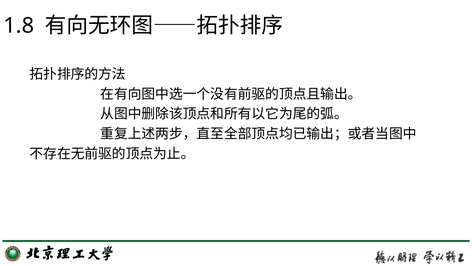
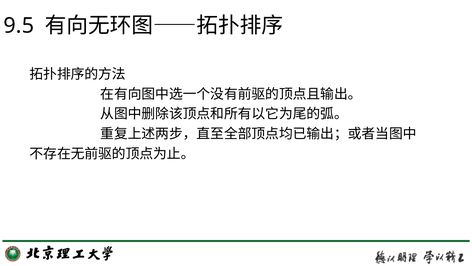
1.8: 1.8 -> 9.5 (19, 26)
